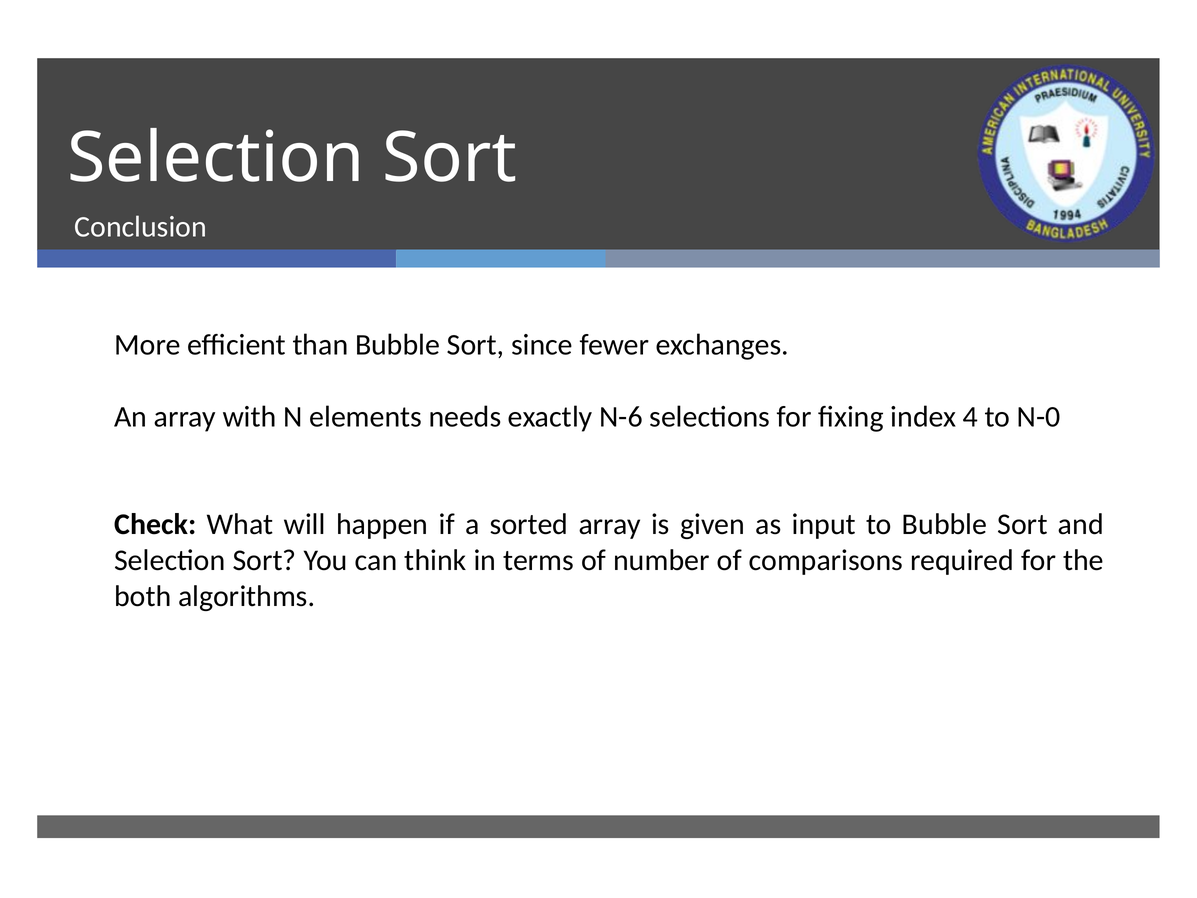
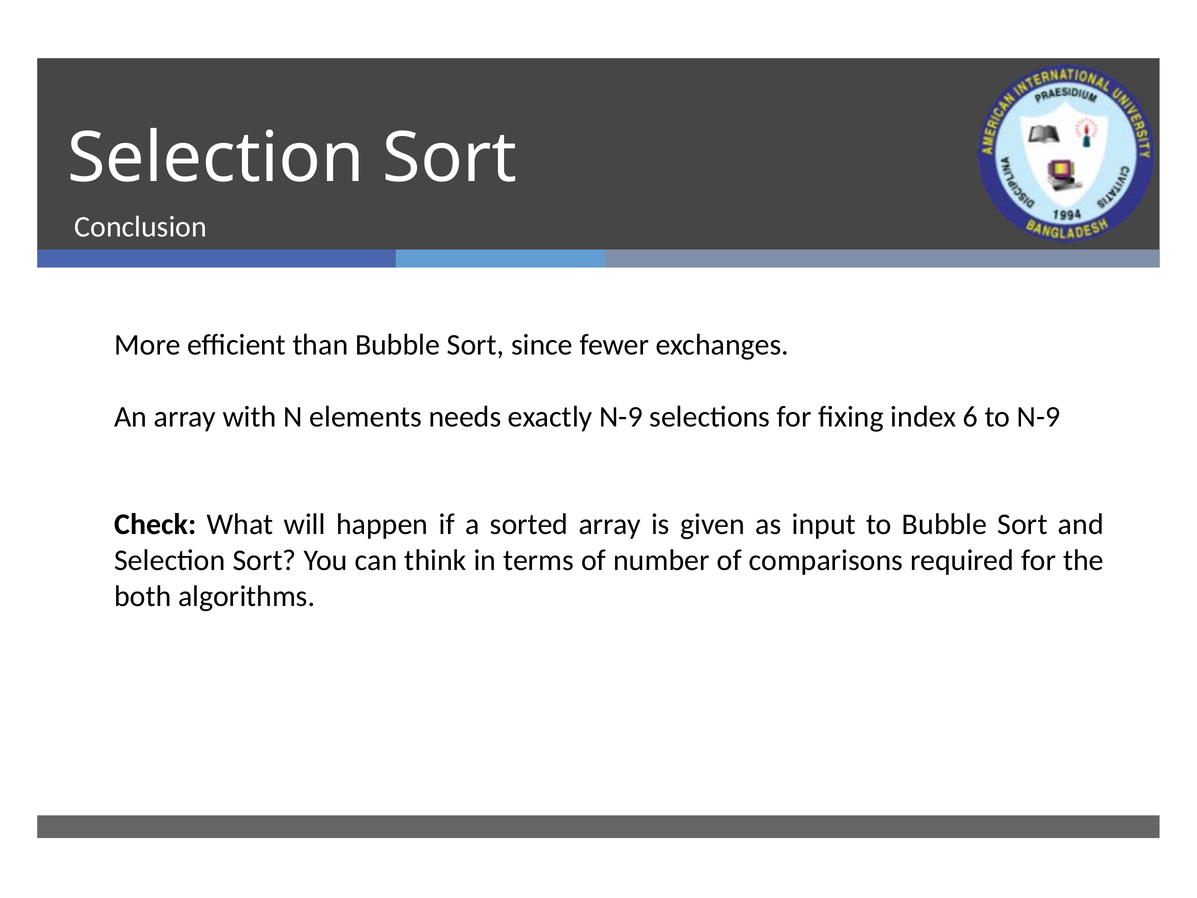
exactly N-6: N-6 -> N-9 (621, 417)
4: 4 -> 6 (971, 417)
to N-0: N-0 -> N-9 (1039, 417)
